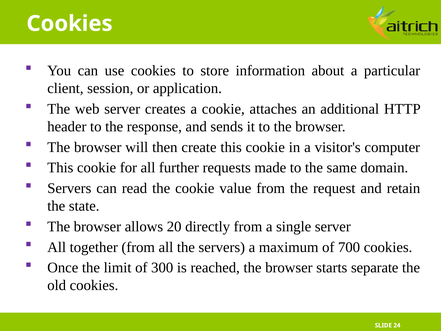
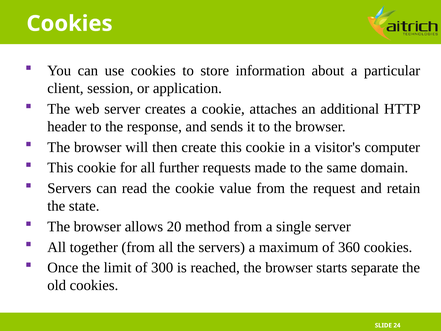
directly: directly -> method (208, 226)
700: 700 -> 360 (349, 247)
